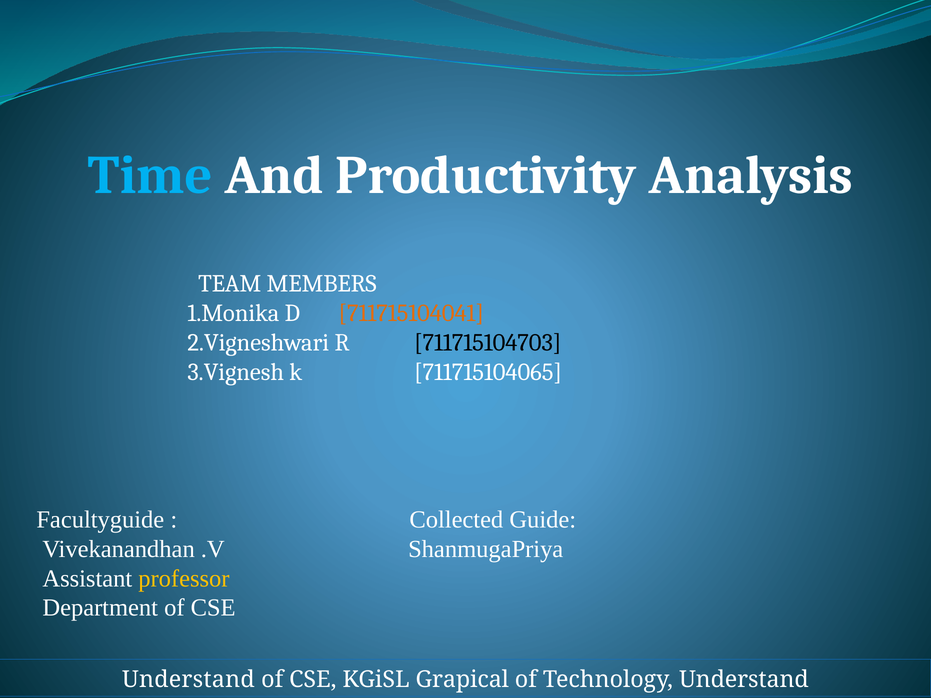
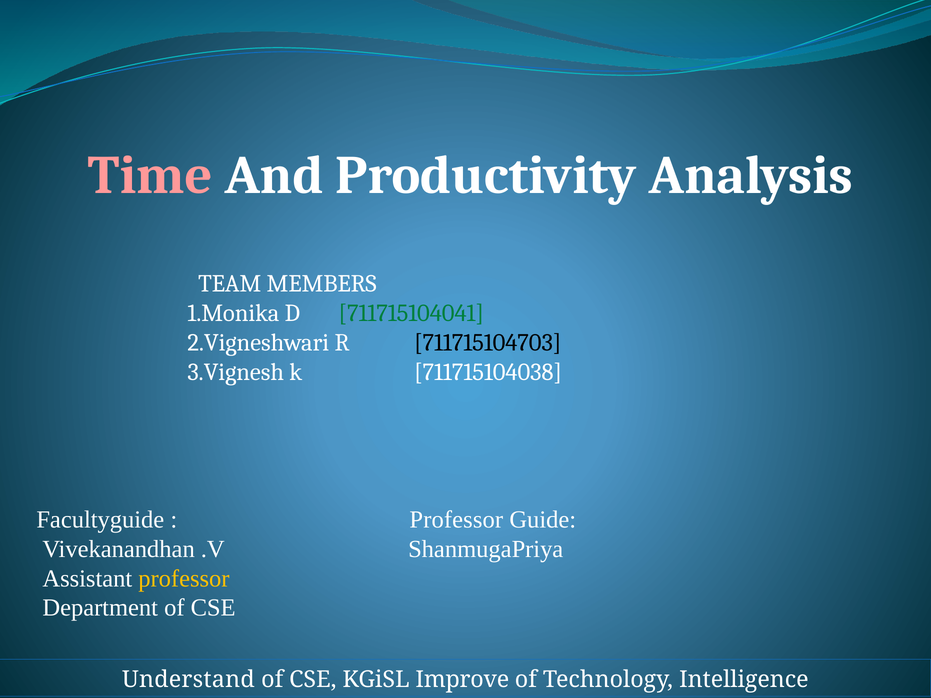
Time colour: light blue -> pink (150, 175)
711715104041 colour: orange -> green (411, 313)
711715104065: 711715104065 -> 711715104038 (488, 372)
Collected: Collected -> Professor (456, 520)
Grapical: Grapical -> Improve (462, 680)
Technology Understand: Understand -> Intelligence (744, 680)
